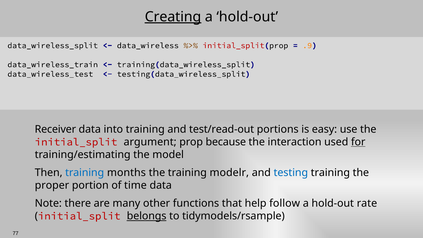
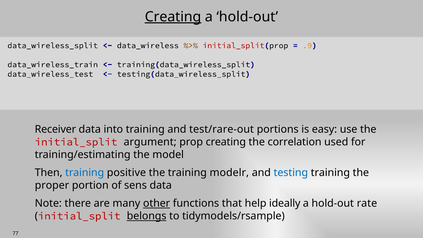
test/read-out: test/read-out -> test/rare-out (222, 129)
prop because: because -> creating (226, 142)
interaction: interaction -> correlation (295, 142)
for underline: present -> none (358, 142)
months: months -> positive (126, 173)
time: time -> sens (136, 185)
other underline: none -> present (157, 203)
follow: follow -> ideally (285, 203)
